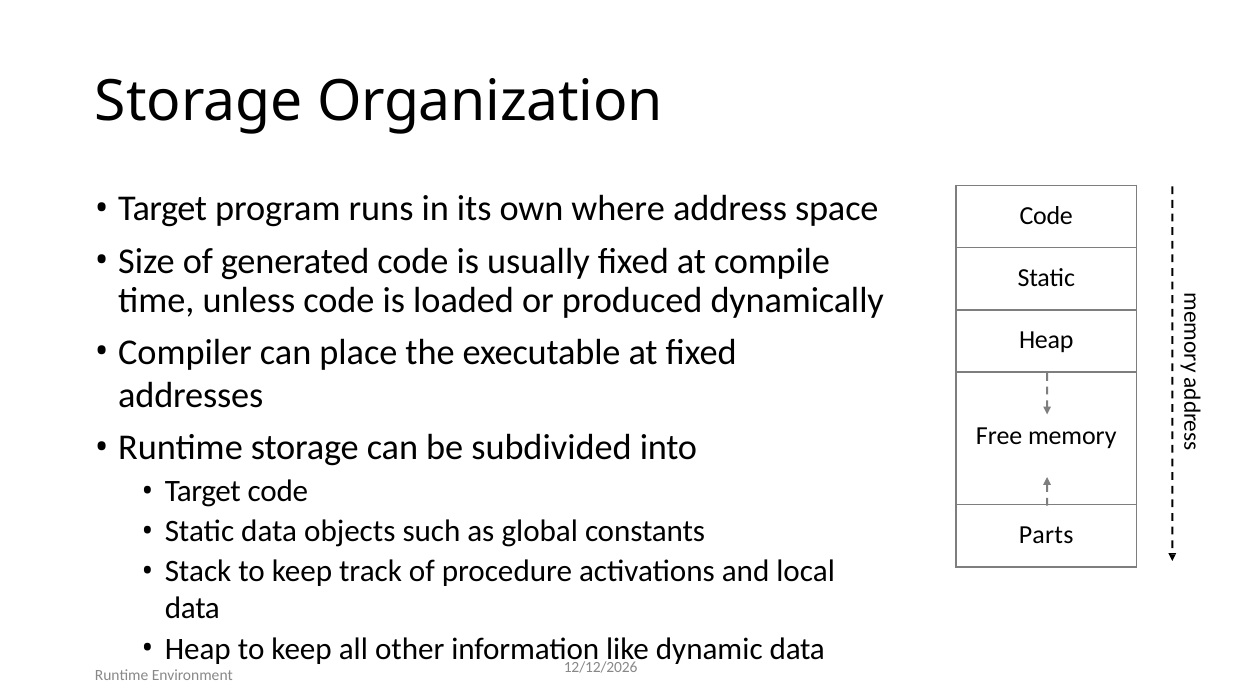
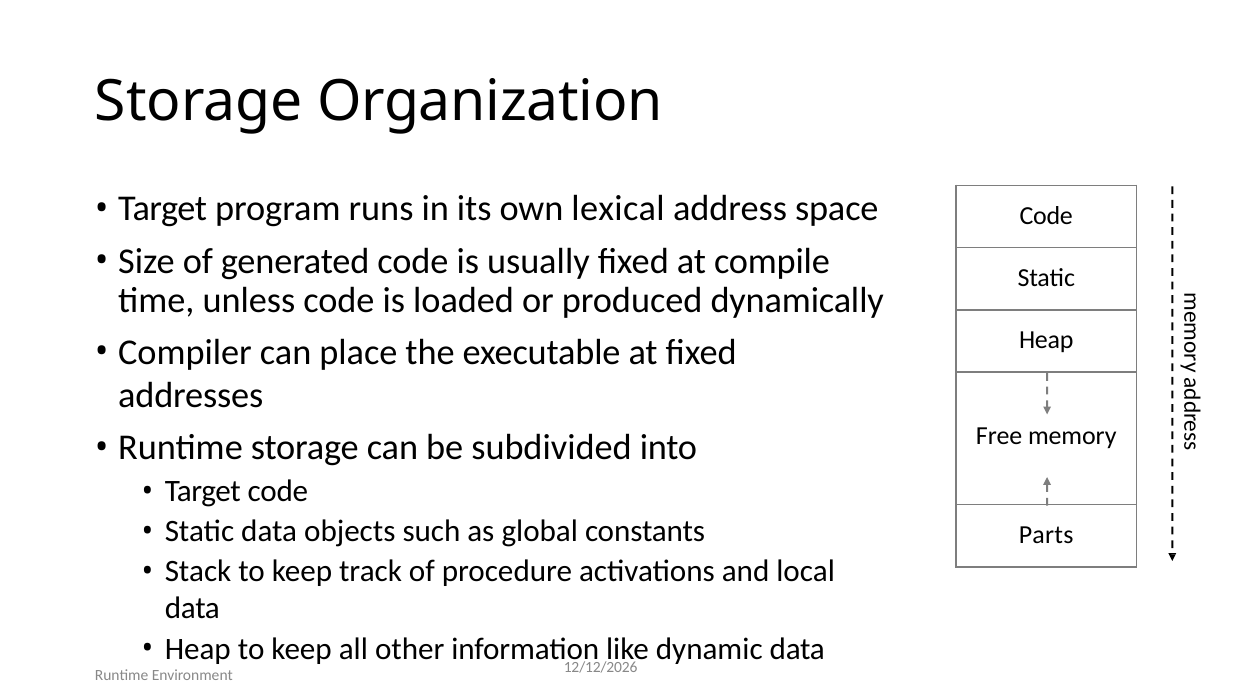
where: where -> lexical (618, 209)
